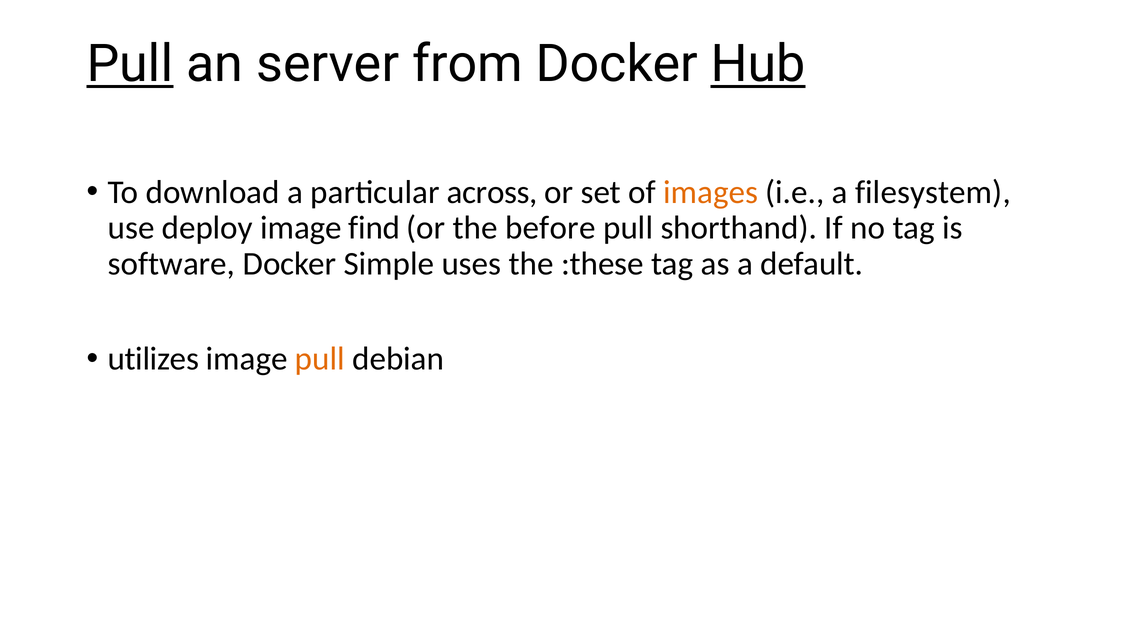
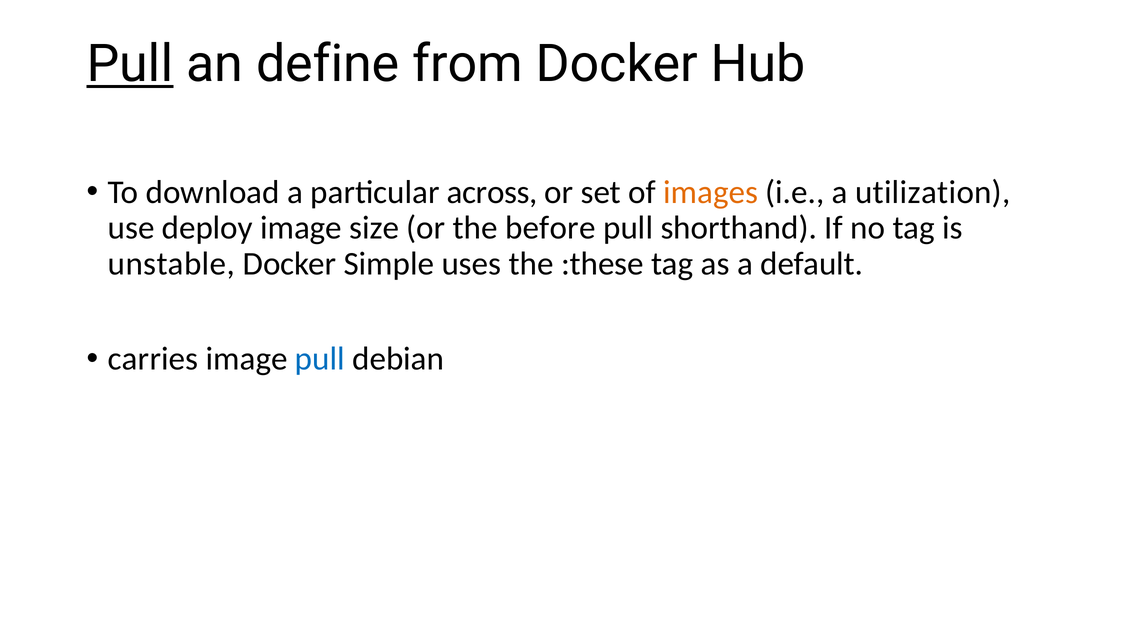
server: server -> define (328, 64)
Hub underline: present -> none (758, 64)
filesystem: filesystem -> utilization (933, 192)
find: find -> size (374, 228)
software: software -> unstable (171, 263)
utilizes: utilizes -> carries (153, 359)
pull colour: orange -> blue (320, 359)
